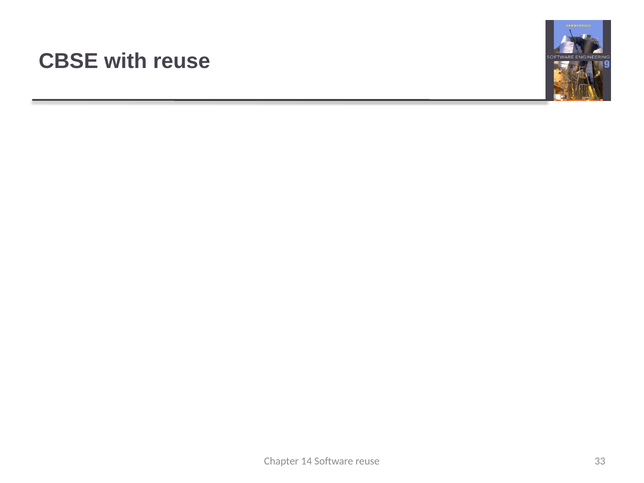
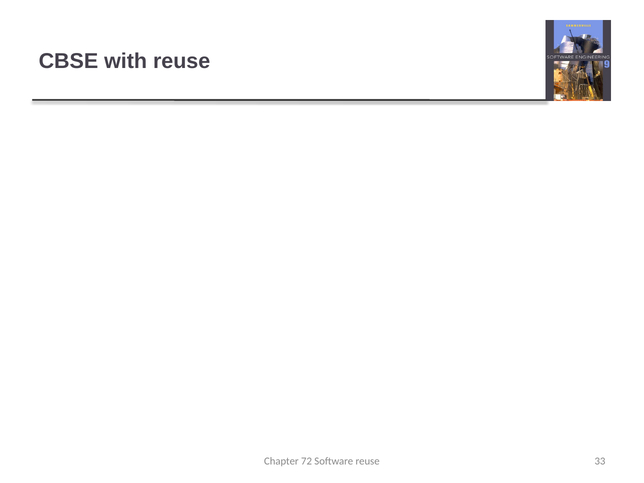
14: 14 -> 72 (307, 461)
